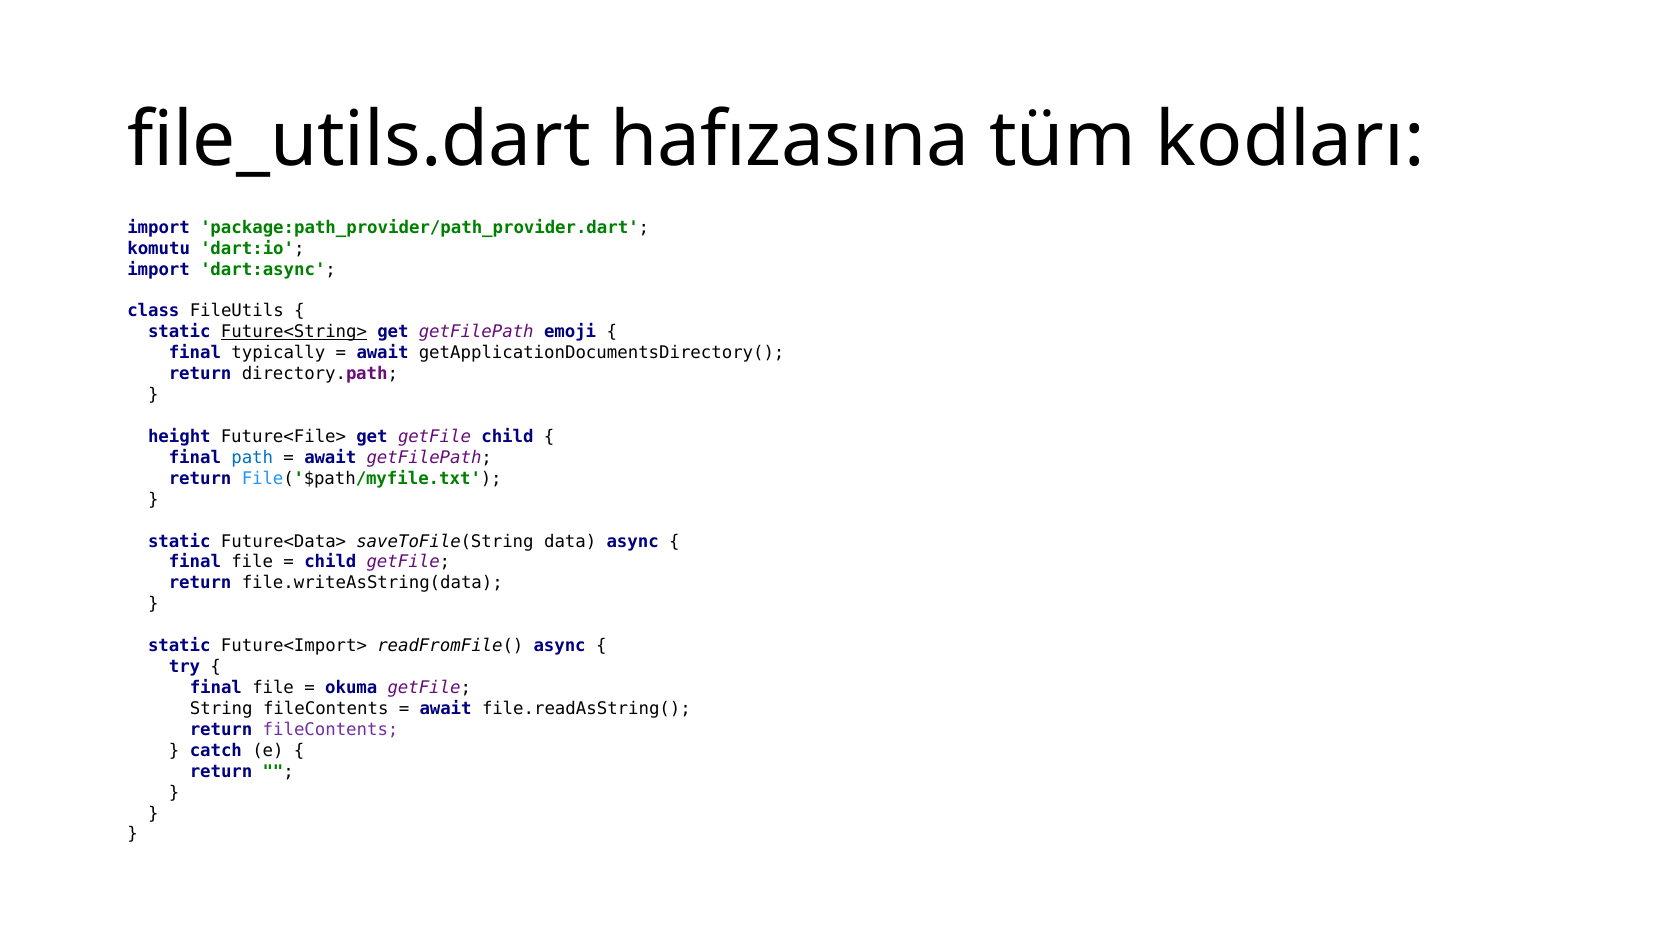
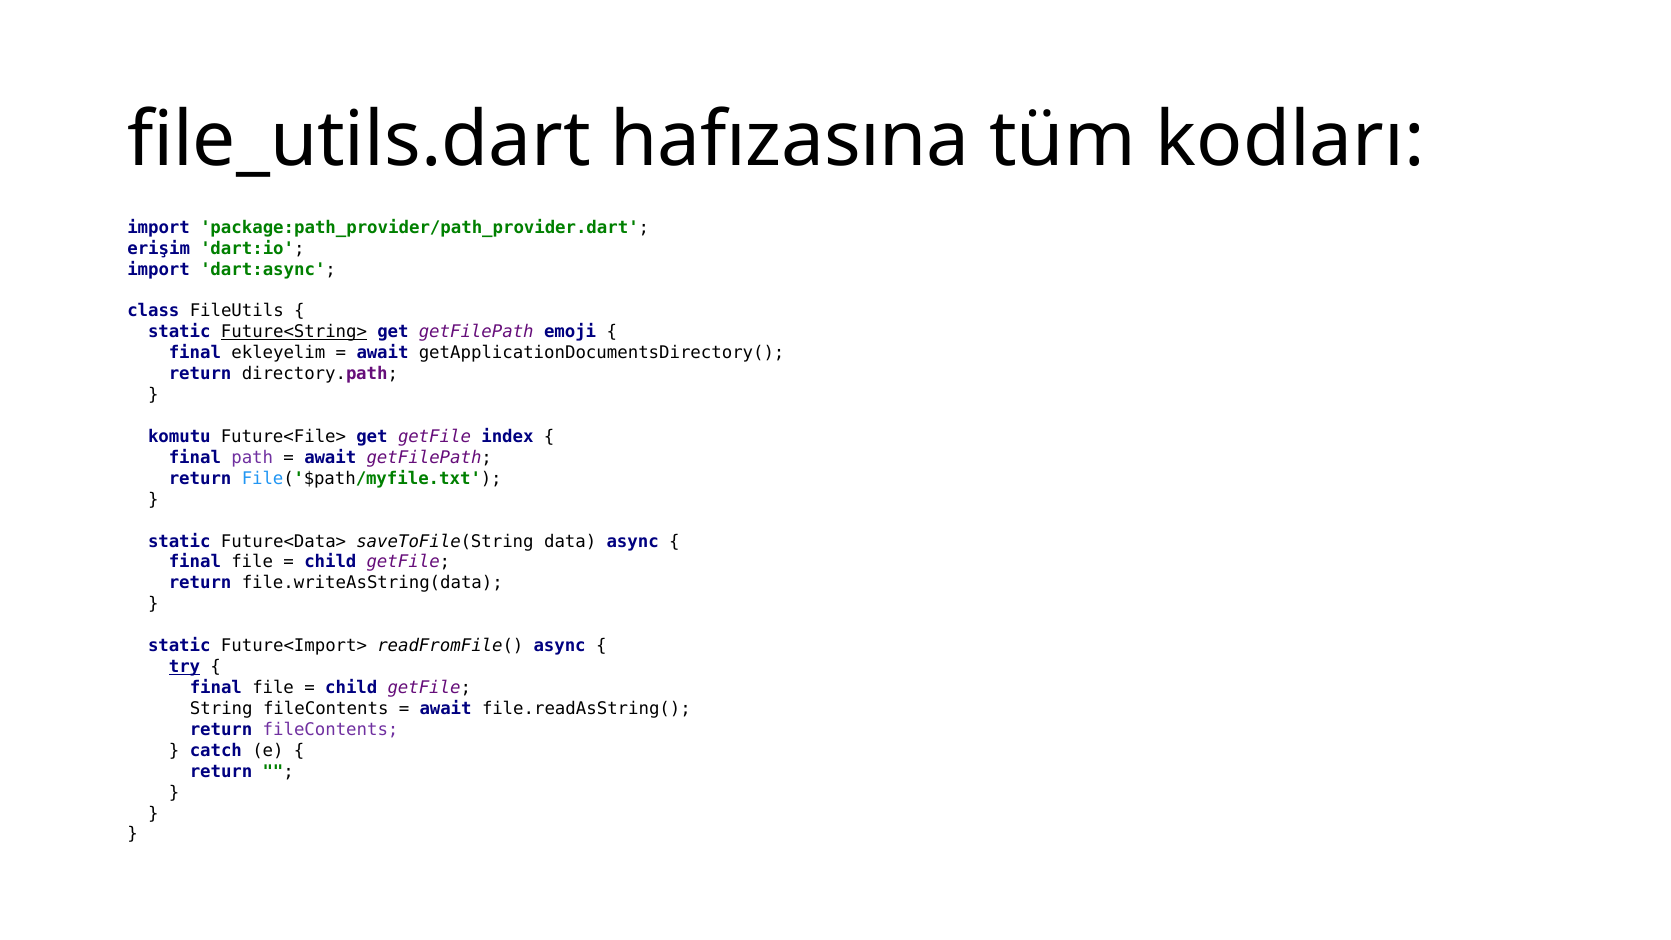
komutu: komutu -> erişim (159, 248)
typically: typically -> ekleyelim (278, 353)
height: height -> komutu (179, 437)
getFile child: child -> index (507, 437)
path colour: blue -> purple (252, 458)
try underline: none -> present (185, 667)
okuma: okuma -> child (351, 688)
